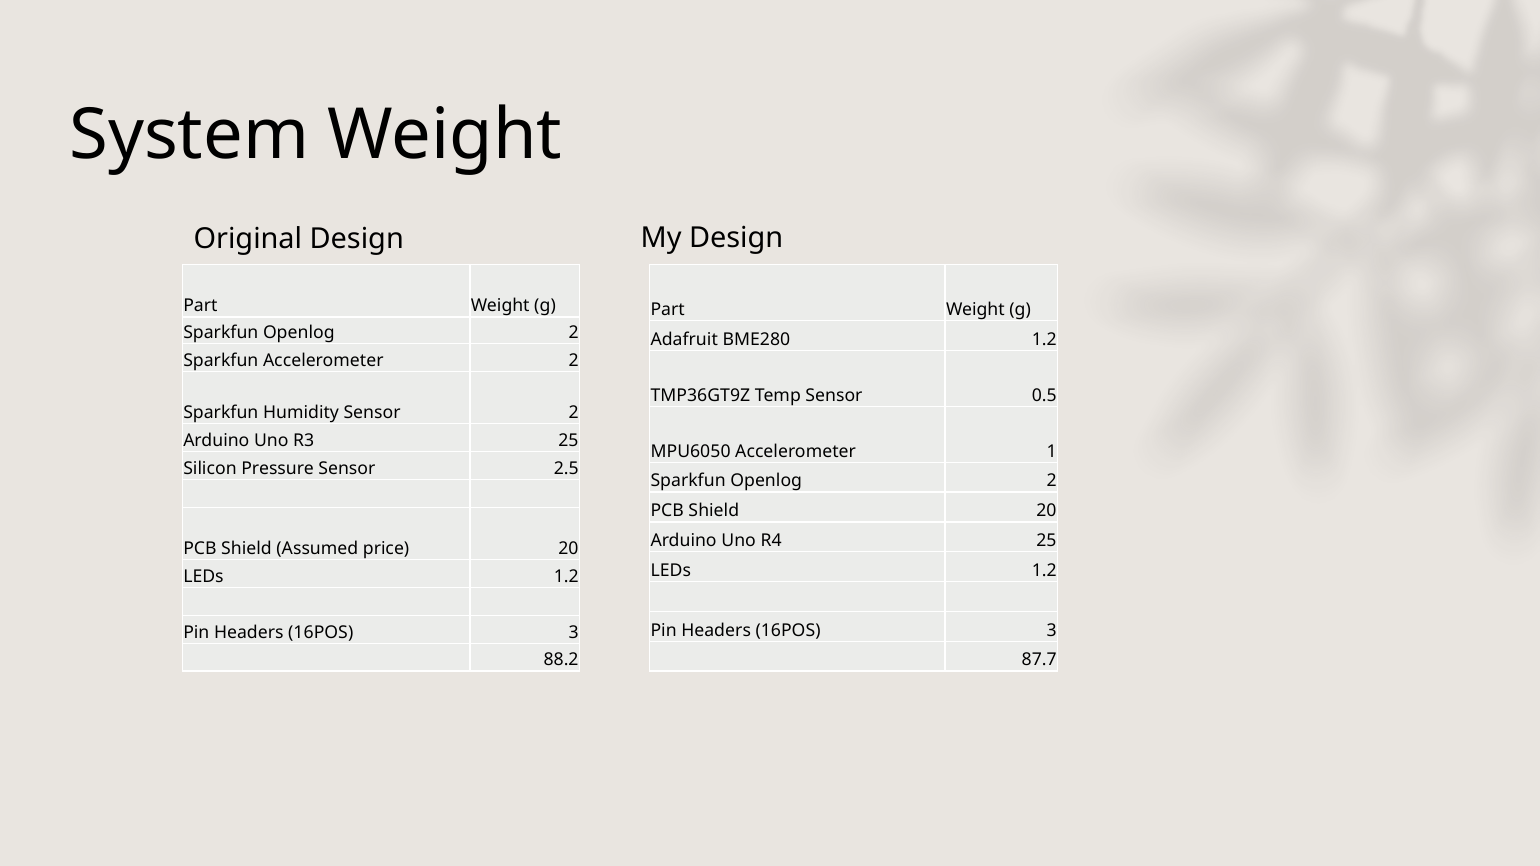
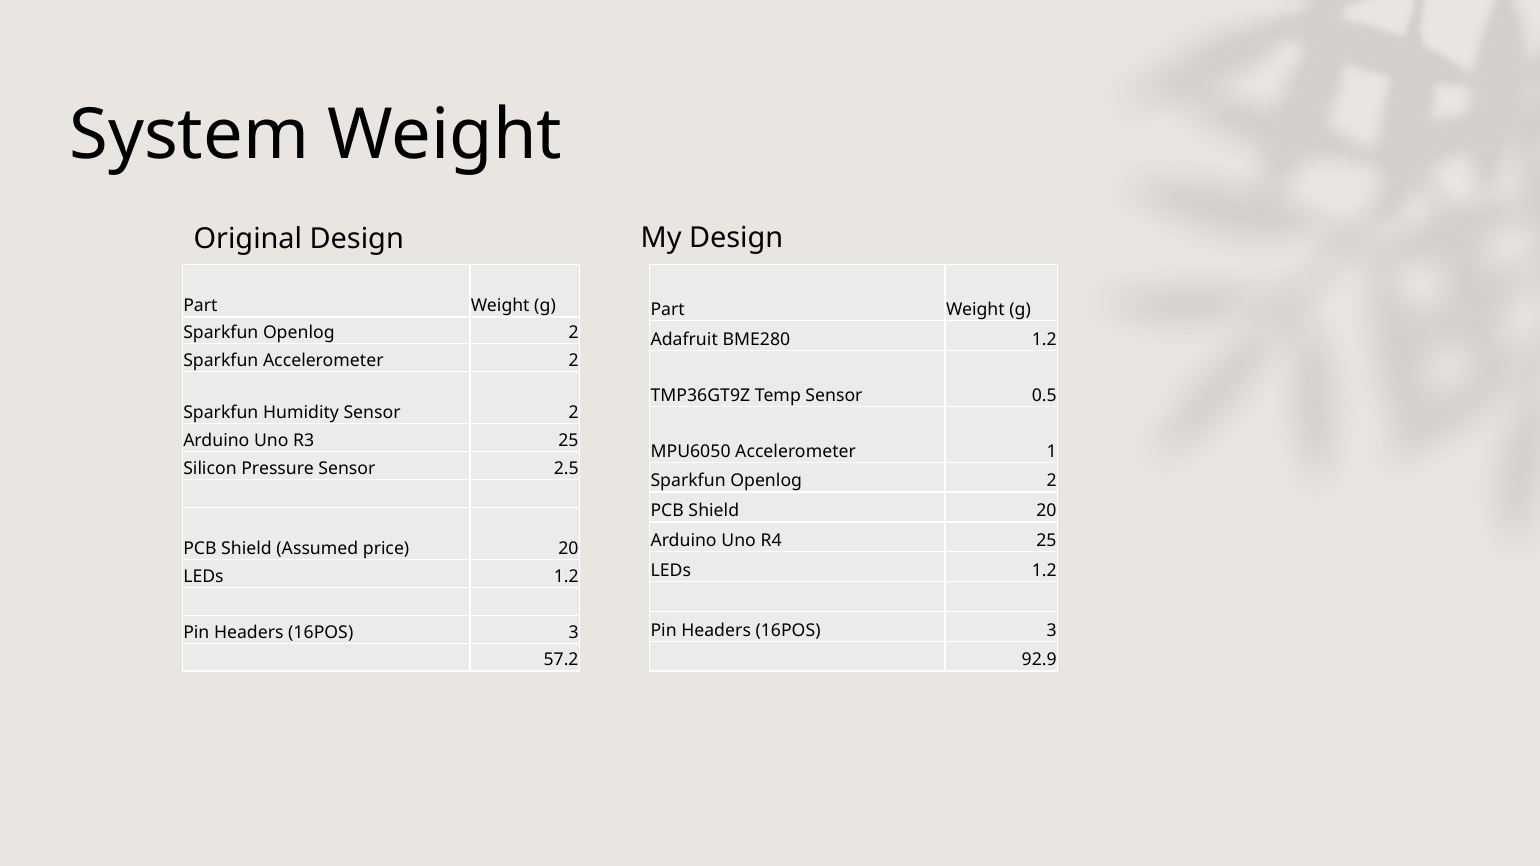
88.2: 88.2 -> 57.2 (561, 660)
87.7: 87.7 -> 92.9 (1039, 660)
